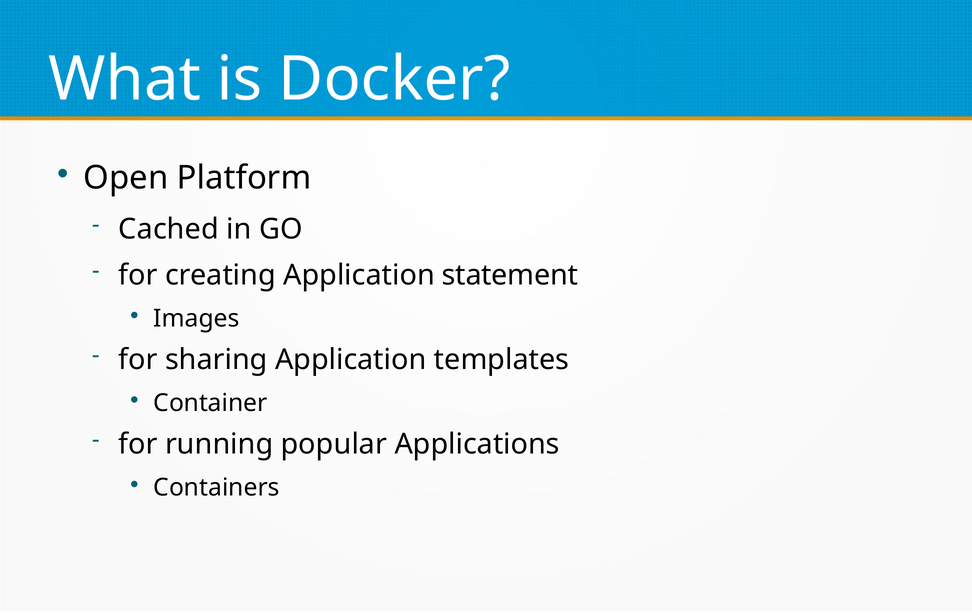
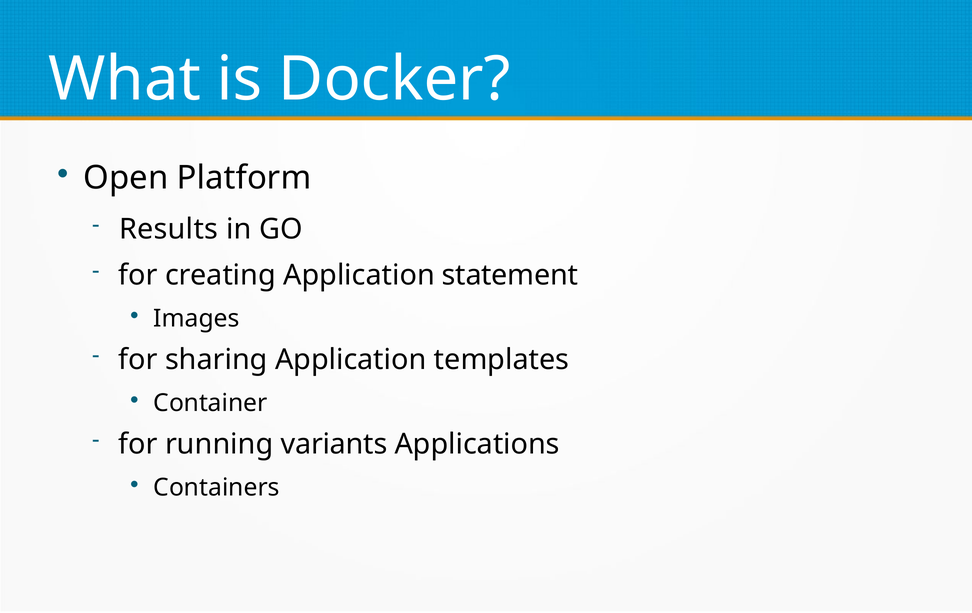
Cached: Cached -> Results (169, 229)
popular: popular -> variants (334, 444)
